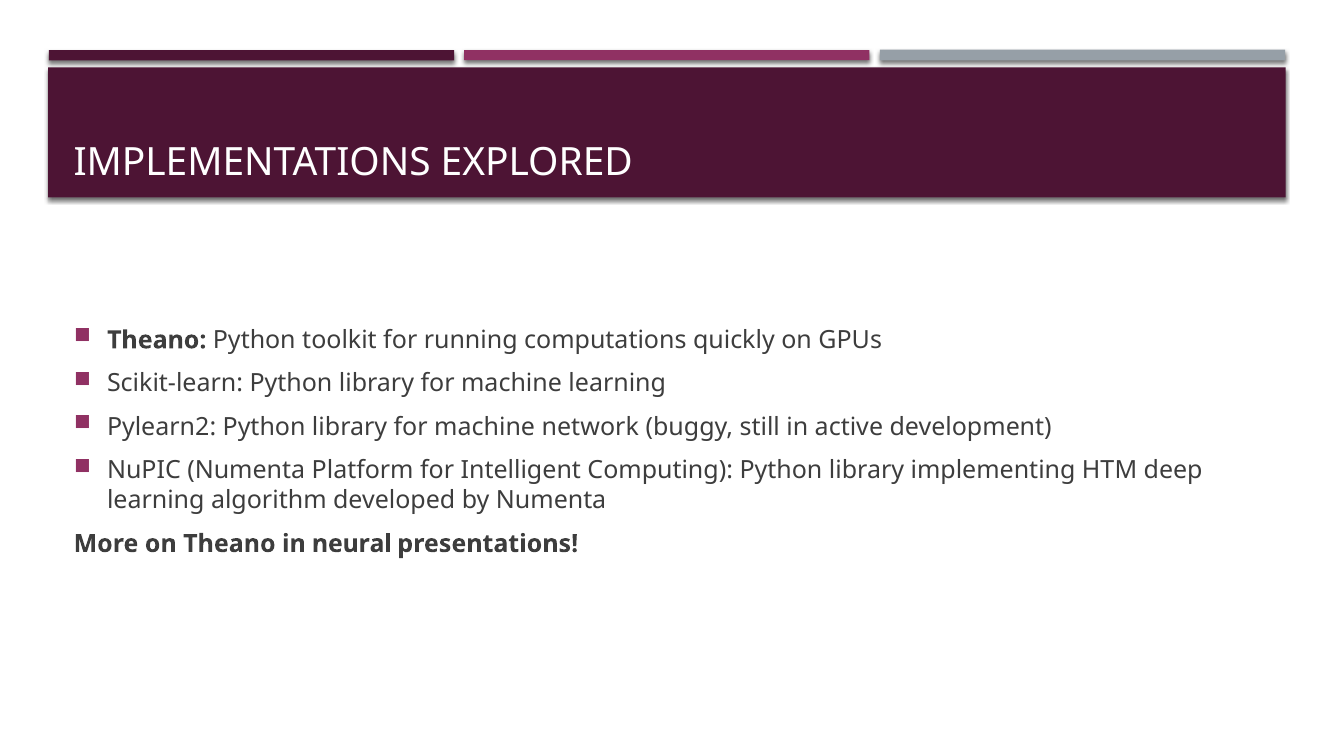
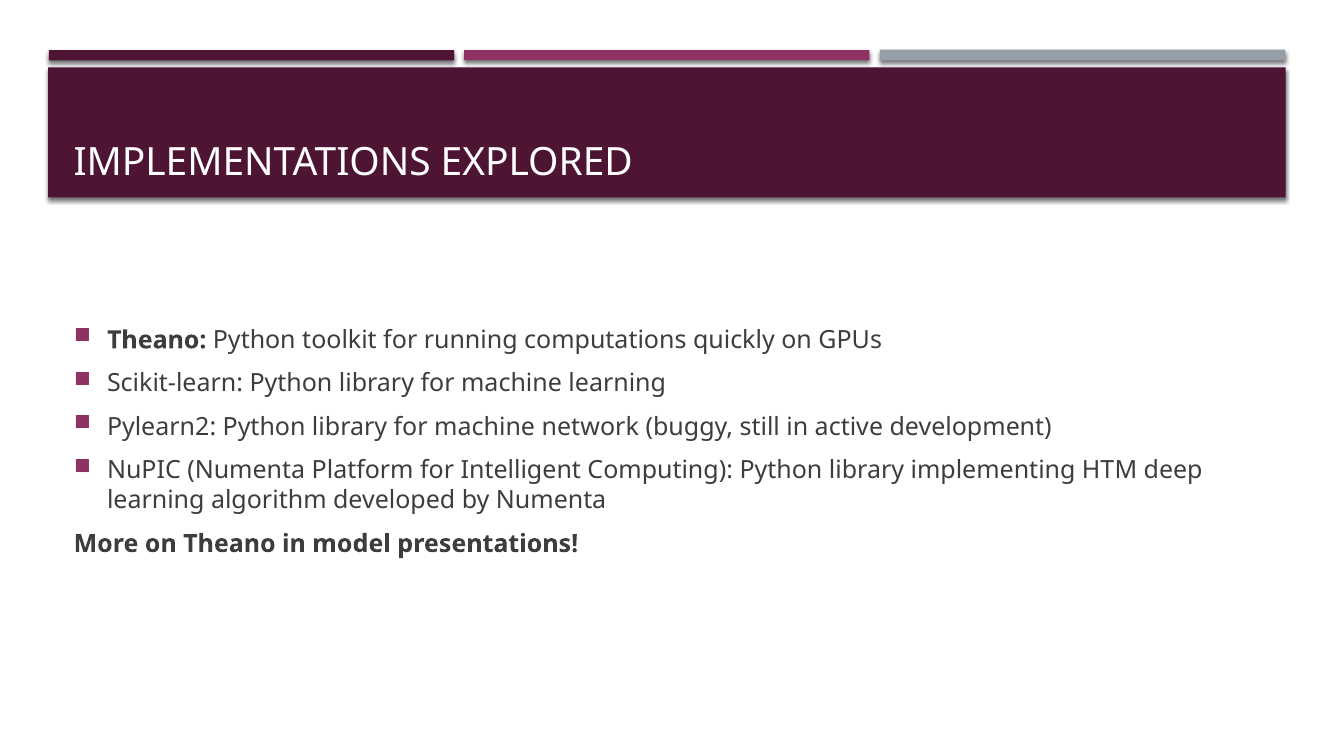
neural: neural -> model (352, 543)
